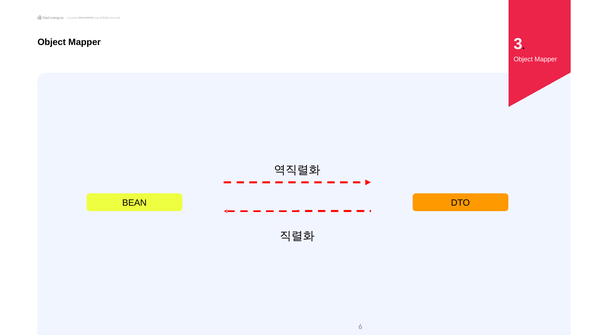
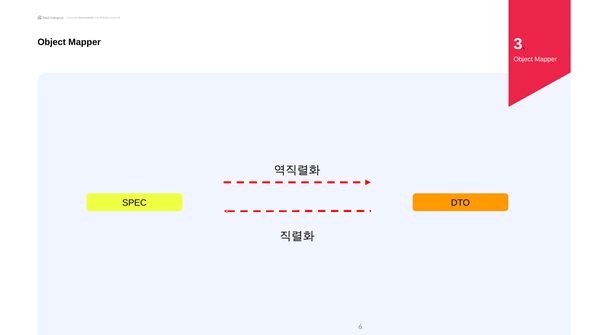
BEAN: BEAN -> SPEC (134, 203)
